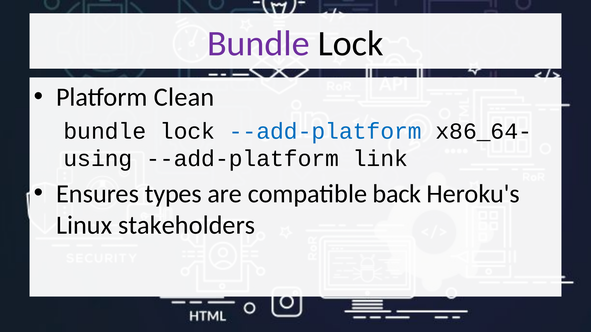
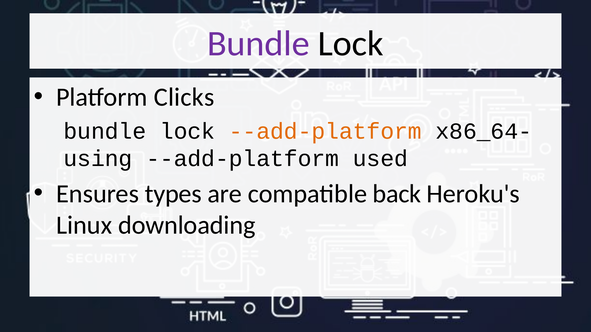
Clean: Clean -> Clicks (184, 97)
--add-platform colour: blue -> orange (325, 131)
link: link -> used (380, 159)
stakeholders: stakeholders -> downloading (187, 225)
